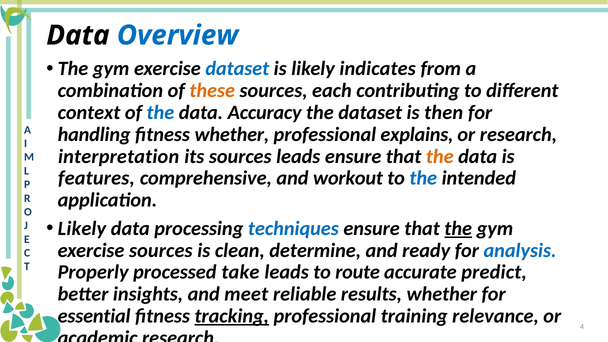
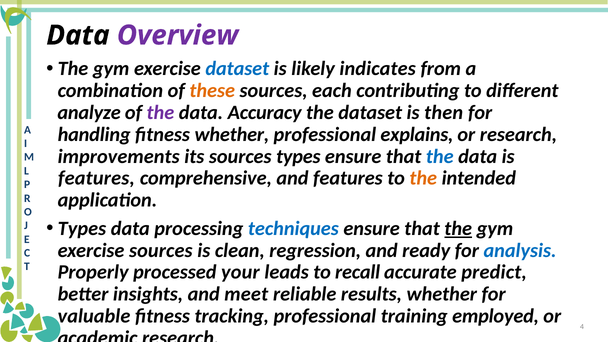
Overview colour: blue -> purple (178, 35)
context: context -> analyze (89, 113)
the colour: blue -> purple (160, 113)
interpretation: interpretation -> improvements (119, 156)
sources leads: leads -> types (298, 156)
the colour: orange -> blue (440, 156)
and workout: workout -> features (348, 178)
the colour: blue -> orange (423, 178)
Likely: Likely -> Types (82, 228)
determine: determine -> regression (315, 250)
take: take -> your (240, 272)
route: route -> recall (358, 272)
essential: essential -> valuable (94, 316)
tracking underline: present -> none (232, 316)
relevance: relevance -> employed (496, 316)
